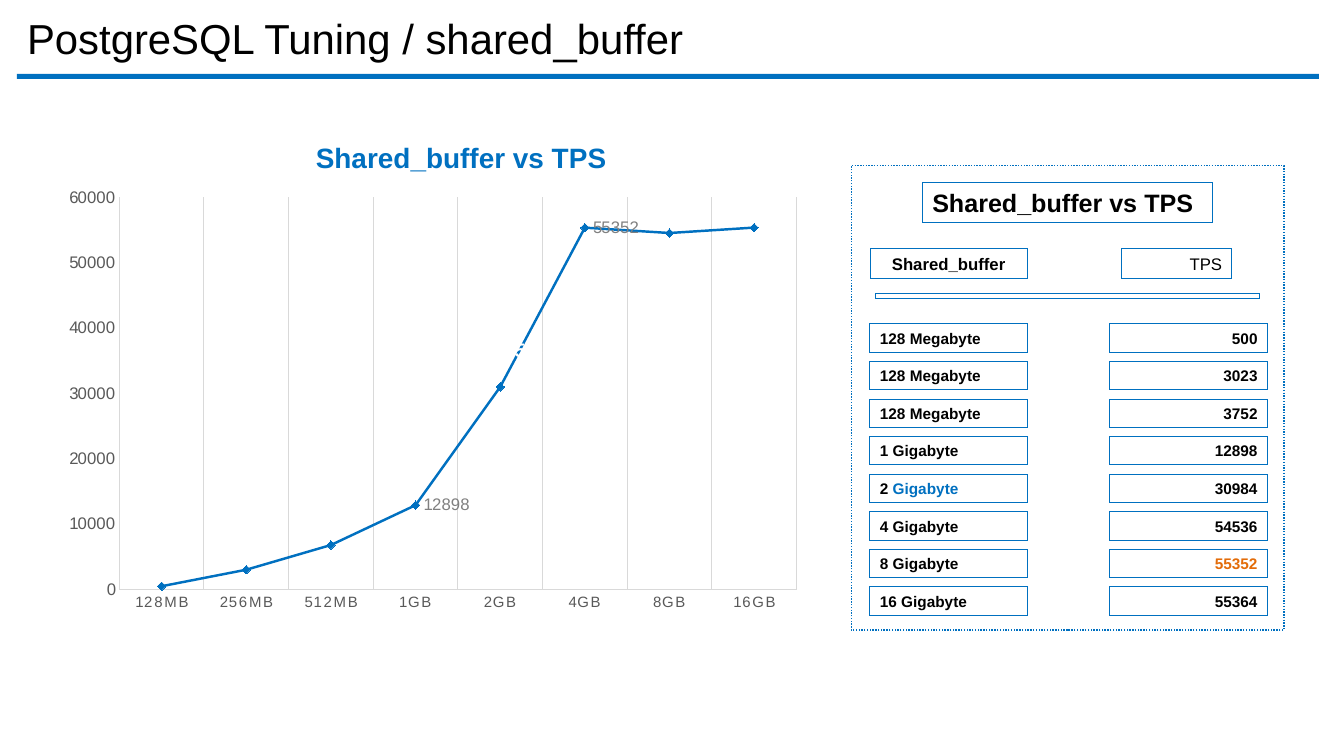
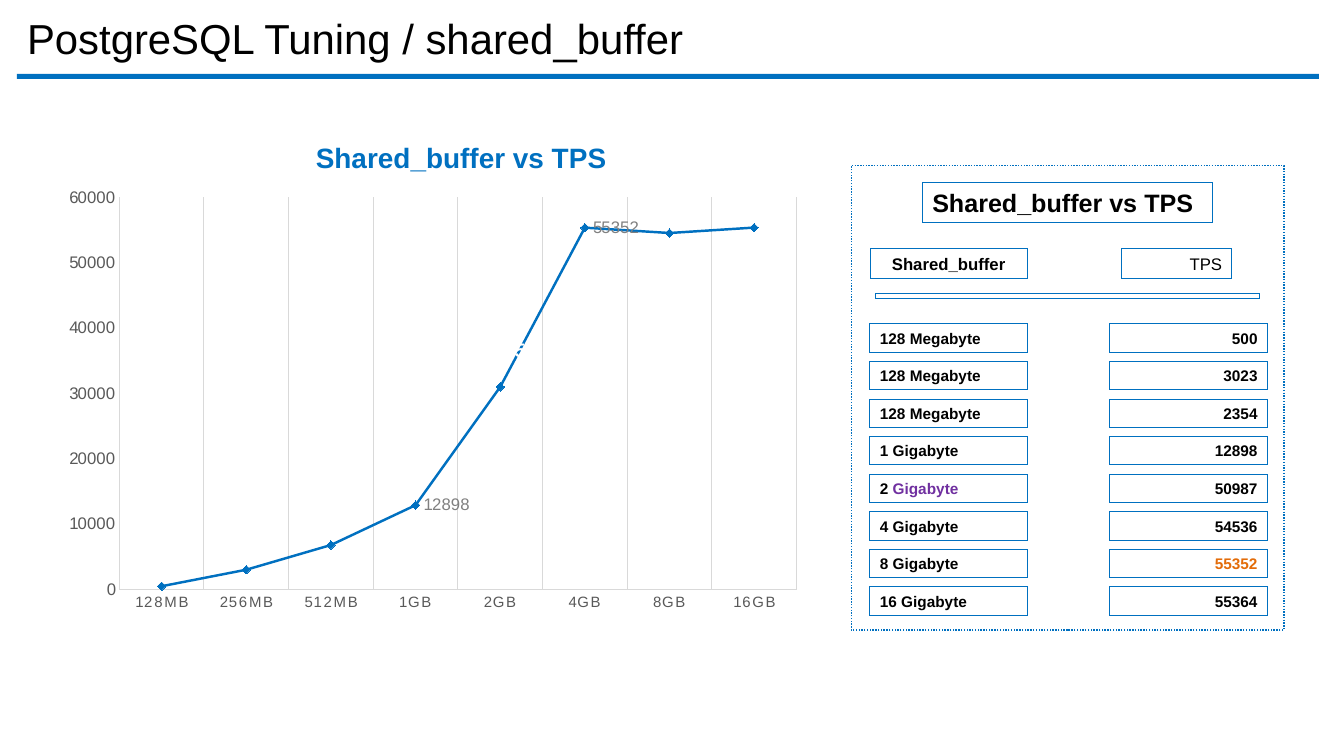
3752: 3752 -> 2354 (1240, 414)
Gigabyte colour: blue -> purple (926, 489)
30984: 30984 -> 50987 (1236, 489)
